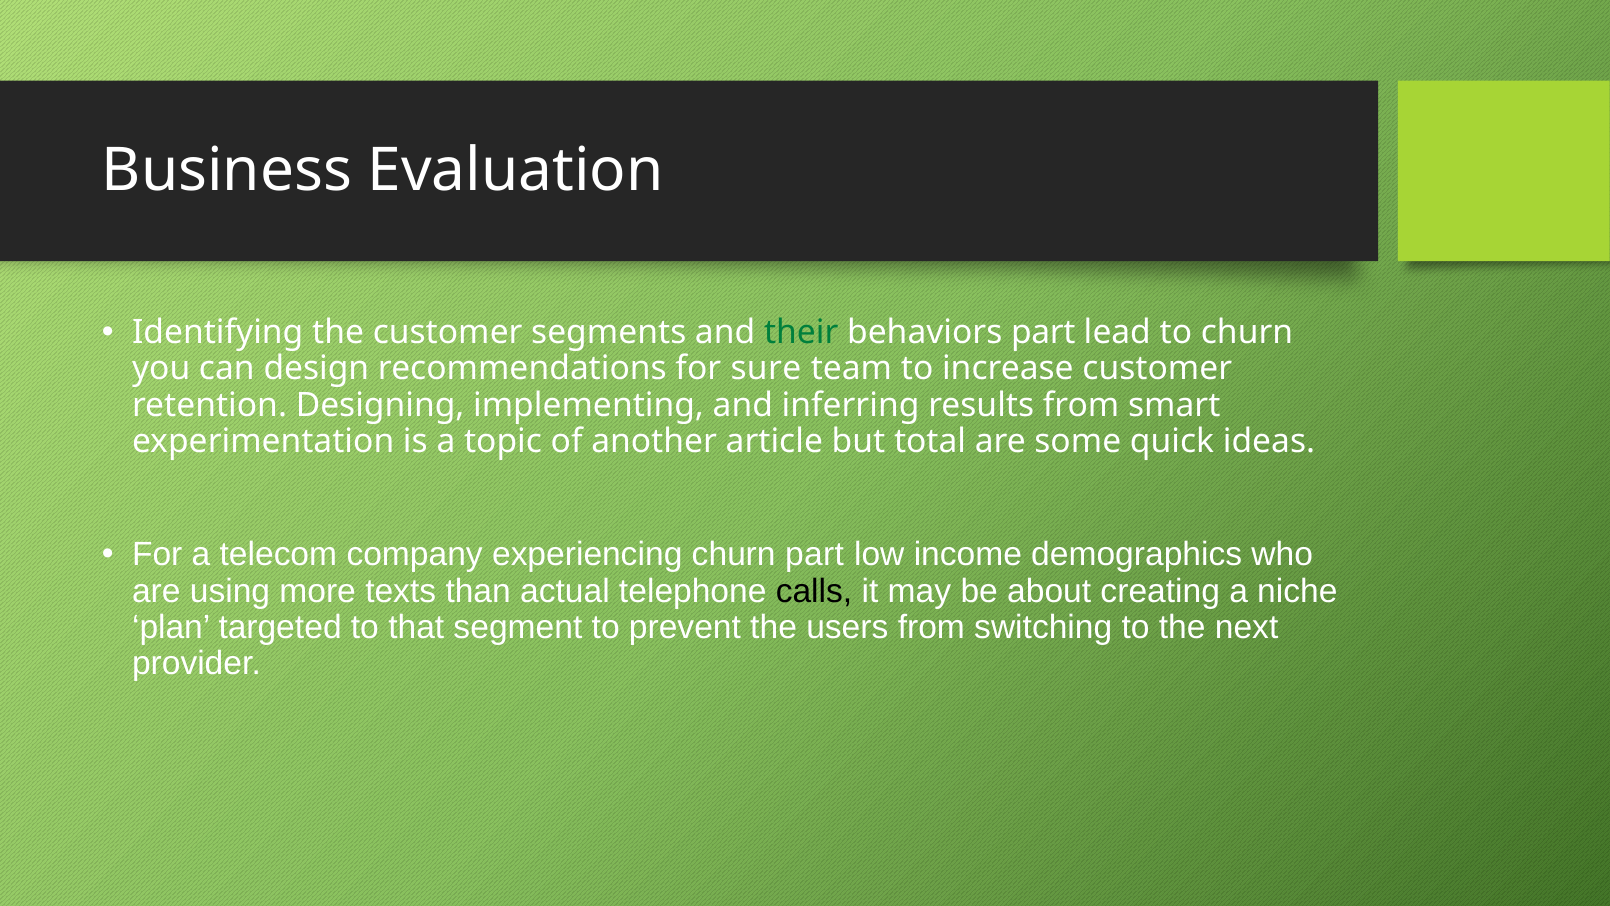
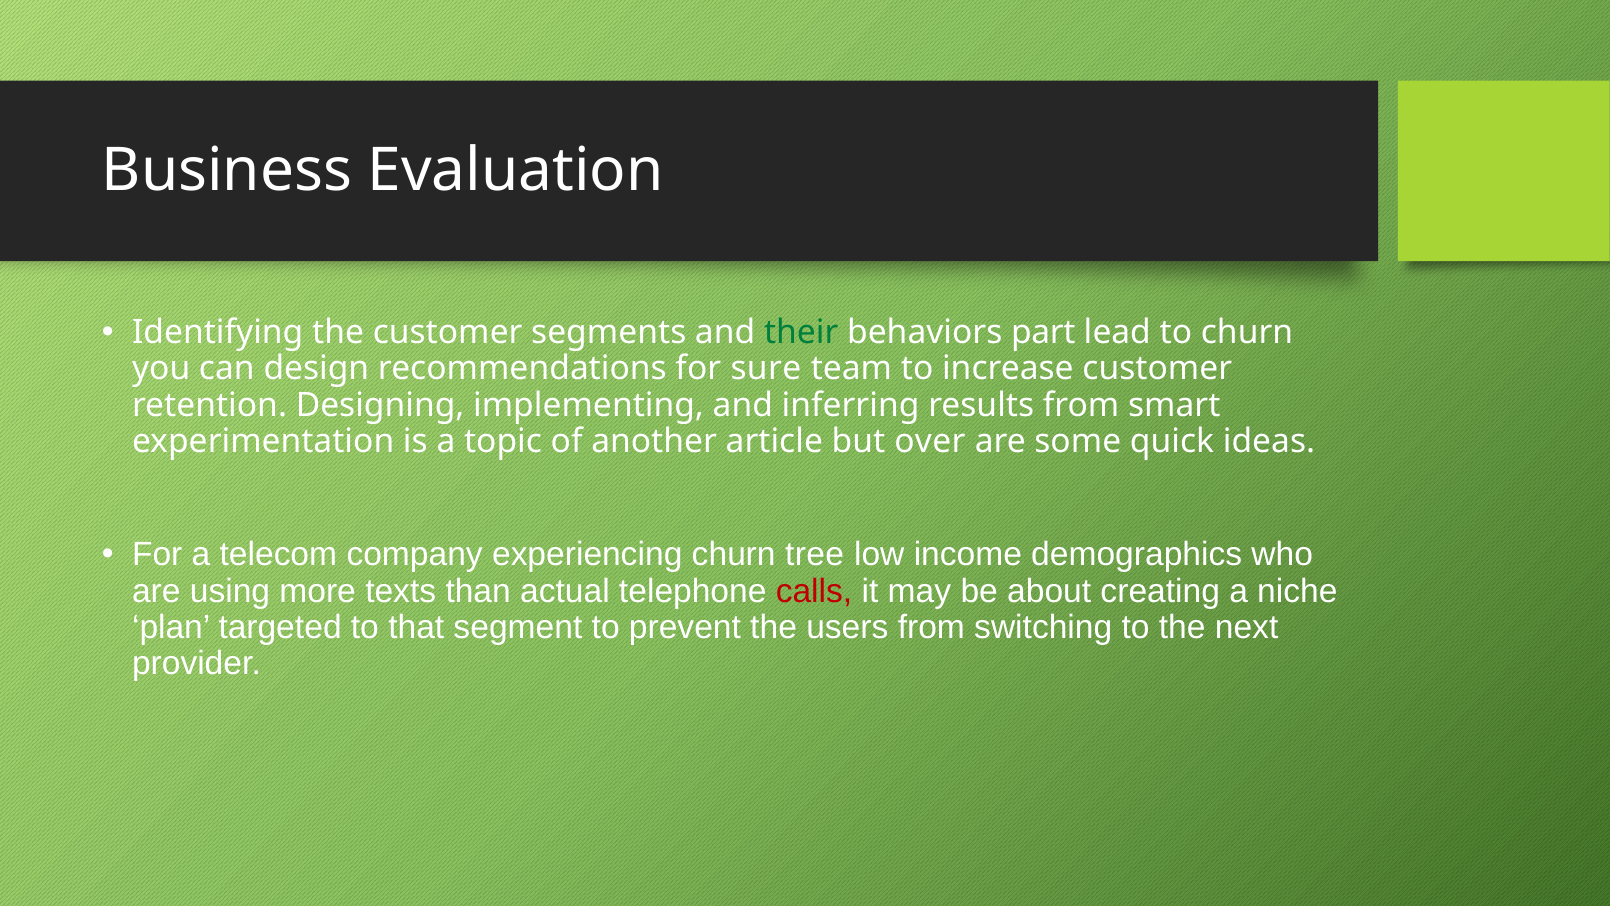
total: total -> over (930, 441)
churn part: part -> tree (815, 554)
calls colour: black -> red (814, 591)
